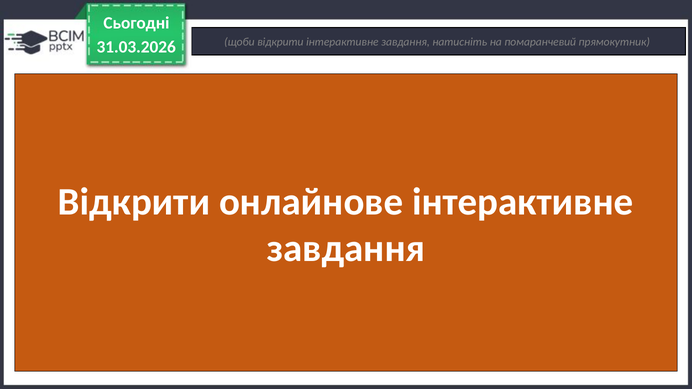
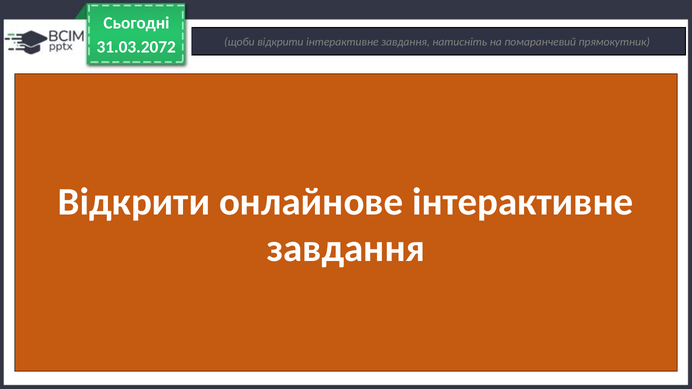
31.03.2026: 31.03.2026 -> 31.03.2072 (136, 47)
